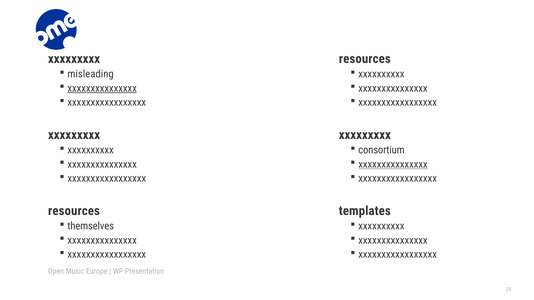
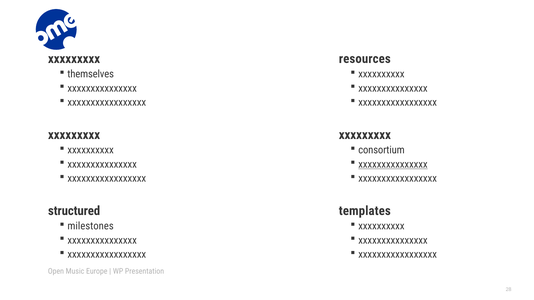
misleading: misleading -> themselves (91, 74)
xxxxxxxxxxxxxxx underline: present -> none (102, 88)
resources: resources -> structured (74, 211)
themselves: themselves -> milestones (91, 226)
